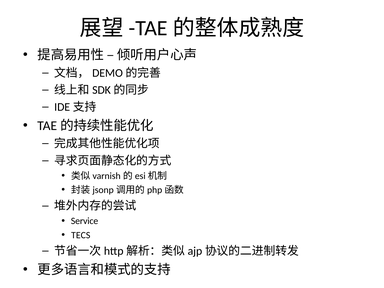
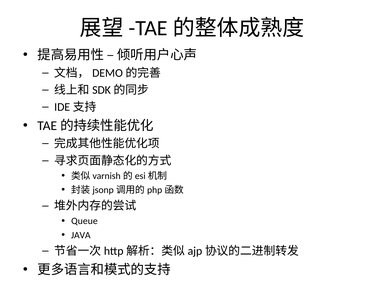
Service: Service -> Queue (84, 221)
TECS: TECS -> JAVA (81, 235)
